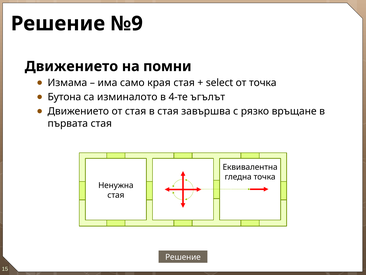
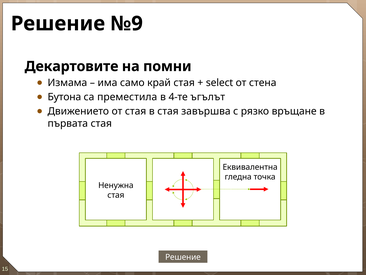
Движението: Движението -> Декартовите (72, 66)
края: края -> край (159, 83)
от точка: точка -> стена (263, 83)
изминалото: изминалото -> преместила (127, 97)
